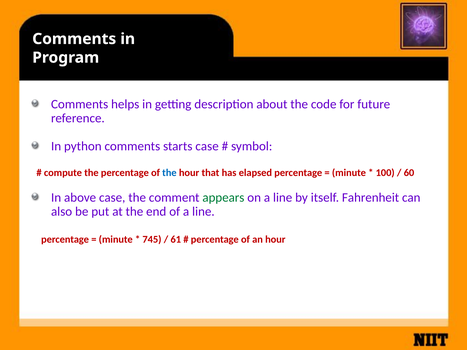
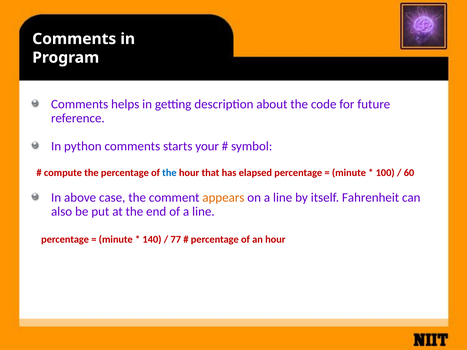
starts case: case -> your (207, 146)
appears colour: green -> orange (223, 198)
745: 745 -> 140 (152, 240)
61: 61 -> 77 (176, 240)
